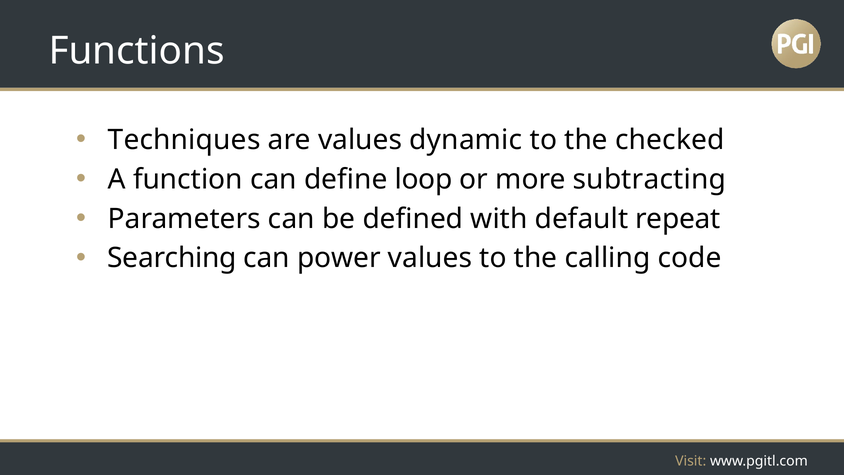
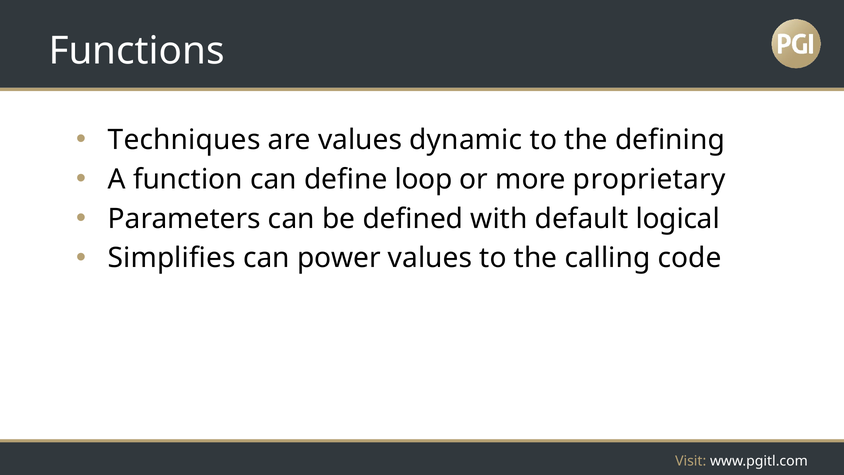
checked: checked -> defining (670, 140)
subtracting: subtracting -> proprietary (649, 179)
repeat: repeat -> logical (678, 219)
Searching: Searching -> Simplifies (172, 258)
